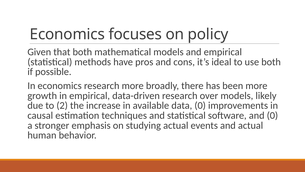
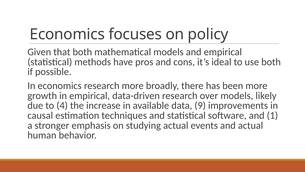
2: 2 -> 4 (62, 105)
data 0: 0 -> 9 (200, 105)
and 0: 0 -> 1 (272, 115)
